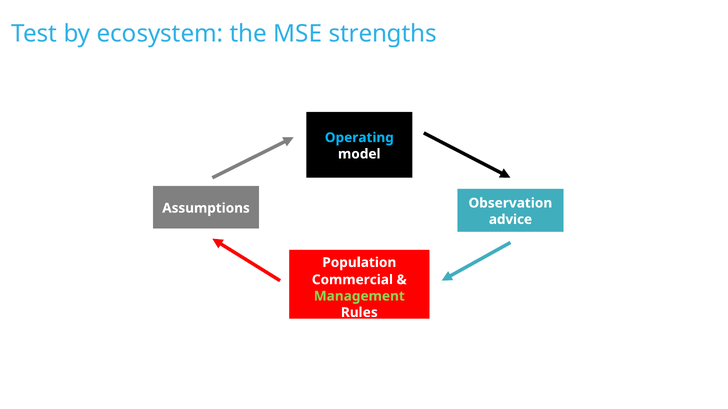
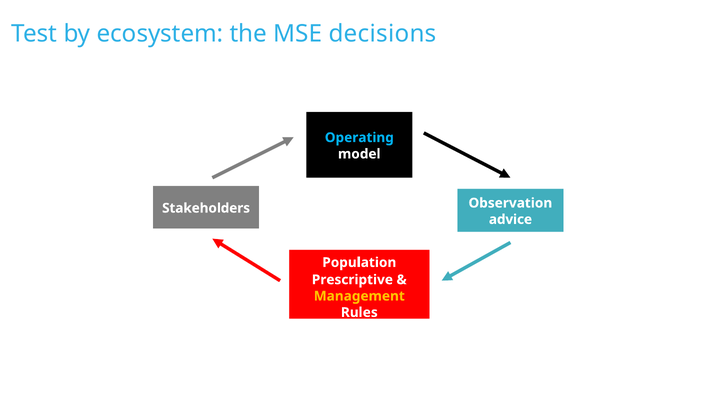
strengths: strengths -> decisions (383, 34)
Assumptions: Assumptions -> Stakeholders (206, 208)
Commercial: Commercial -> Prescriptive (352, 280)
Management colour: light green -> yellow (359, 296)
